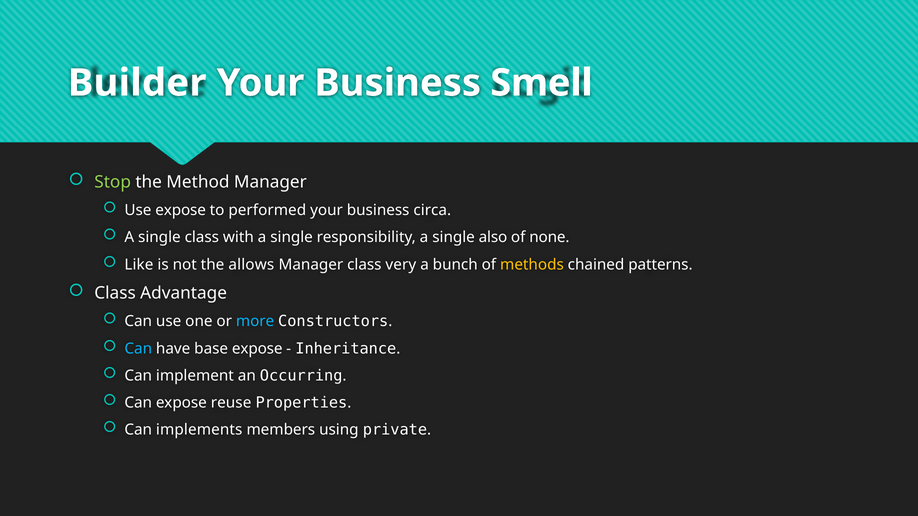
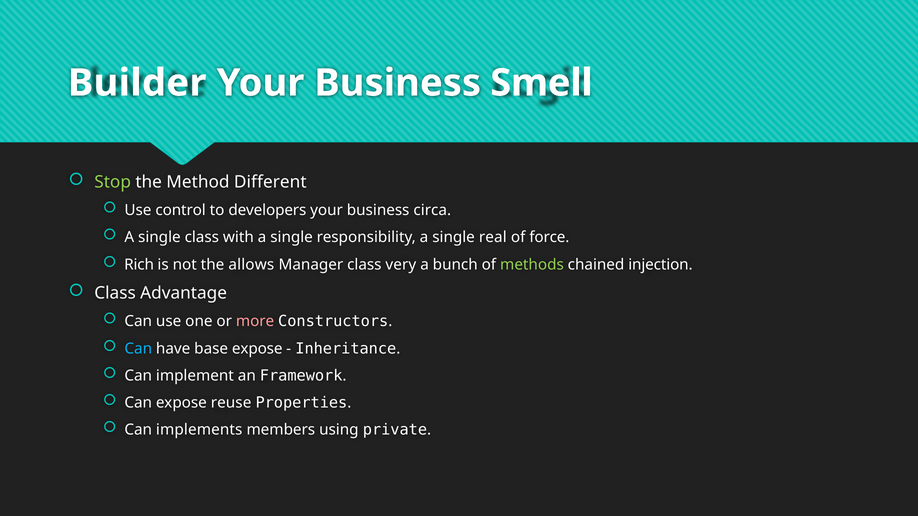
Method Manager: Manager -> Different (270, 182)
Use expose: expose -> control (181, 210)
performed: performed -> developers (267, 210)
also: also -> real (493, 238)
none: none -> force (549, 238)
Like: Like -> Rich (139, 265)
methods colour: yellow -> light green (532, 265)
patterns: patterns -> injection (660, 265)
more colour: light blue -> pink (255, 322)
Occurring: Occurring -> Framework (301, 376)
